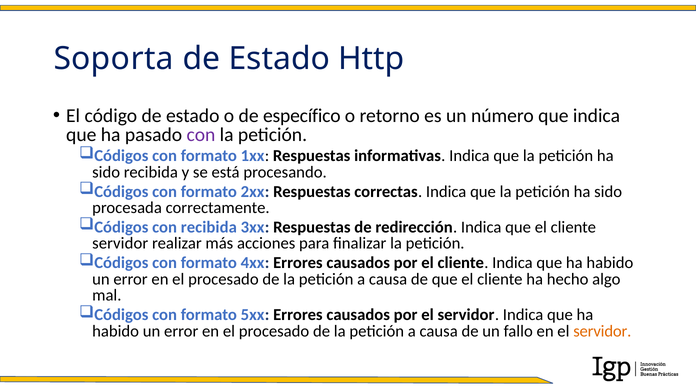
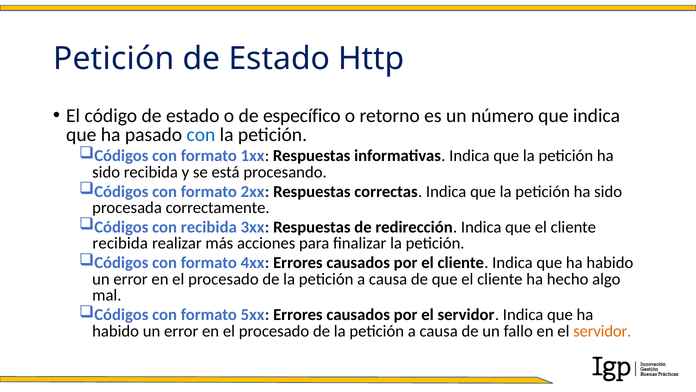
Soporta: Soporta -> Petición (114, 58)
con colour: purple -> blue (201, 135)
servidor: servidor -> recibida (120, 243)
